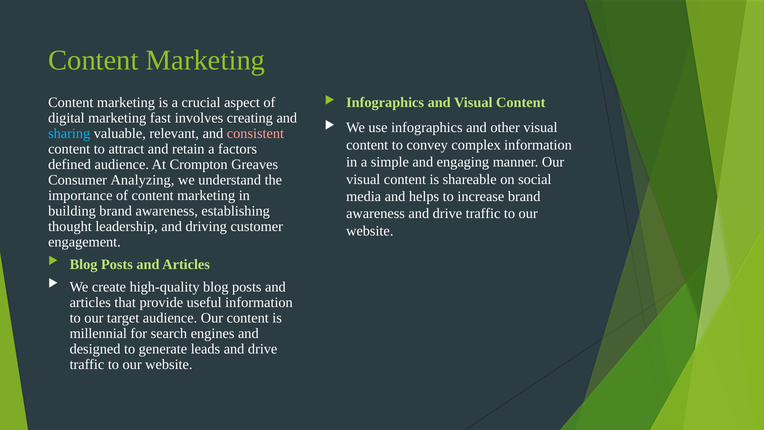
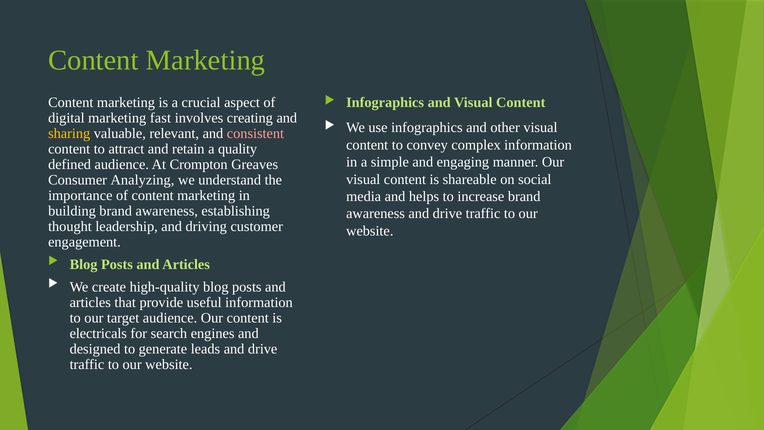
sharing colour: light blue -> yellow (69, 133)
factors: factors -> quality (238, 149)
millennial: millennial -> electricals (98, 333)
